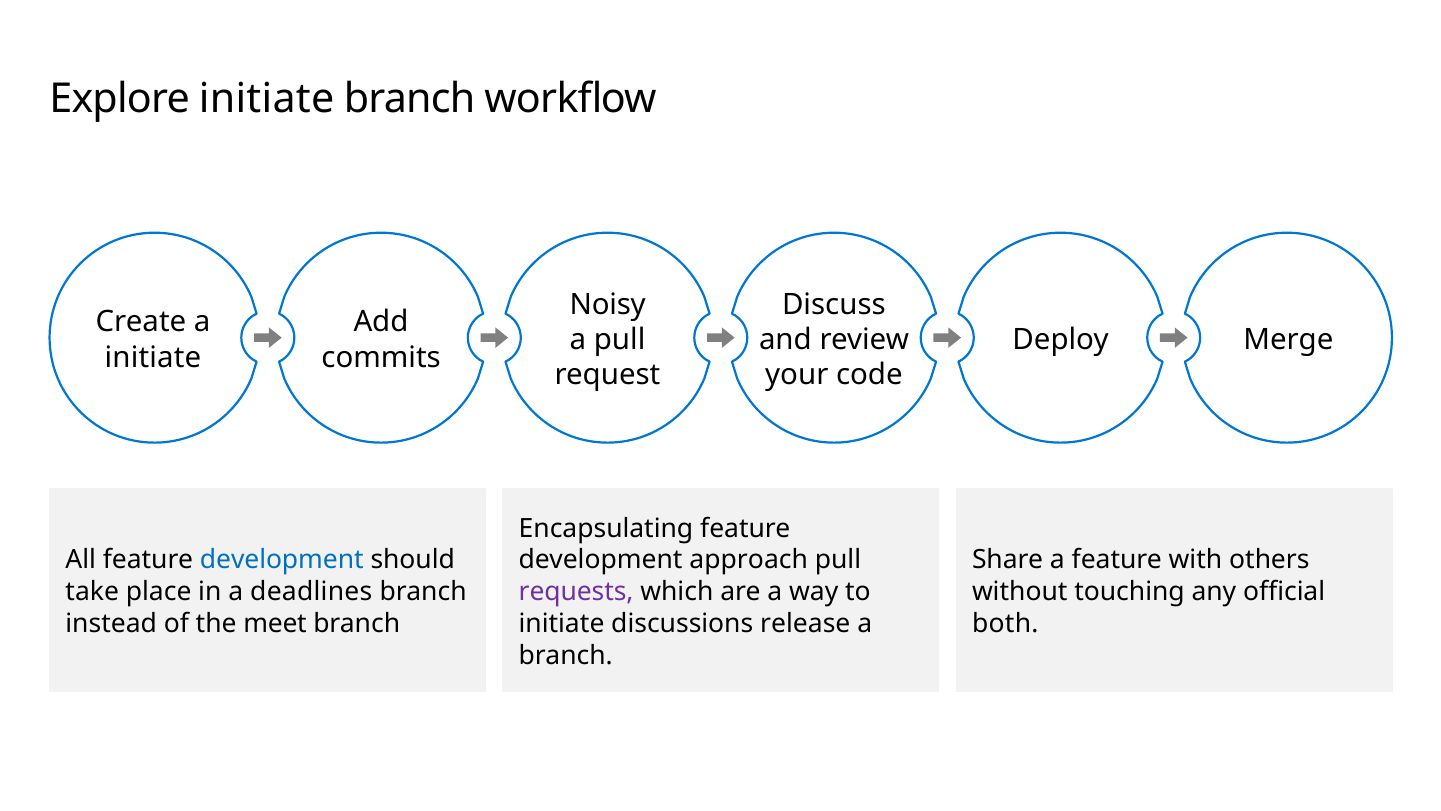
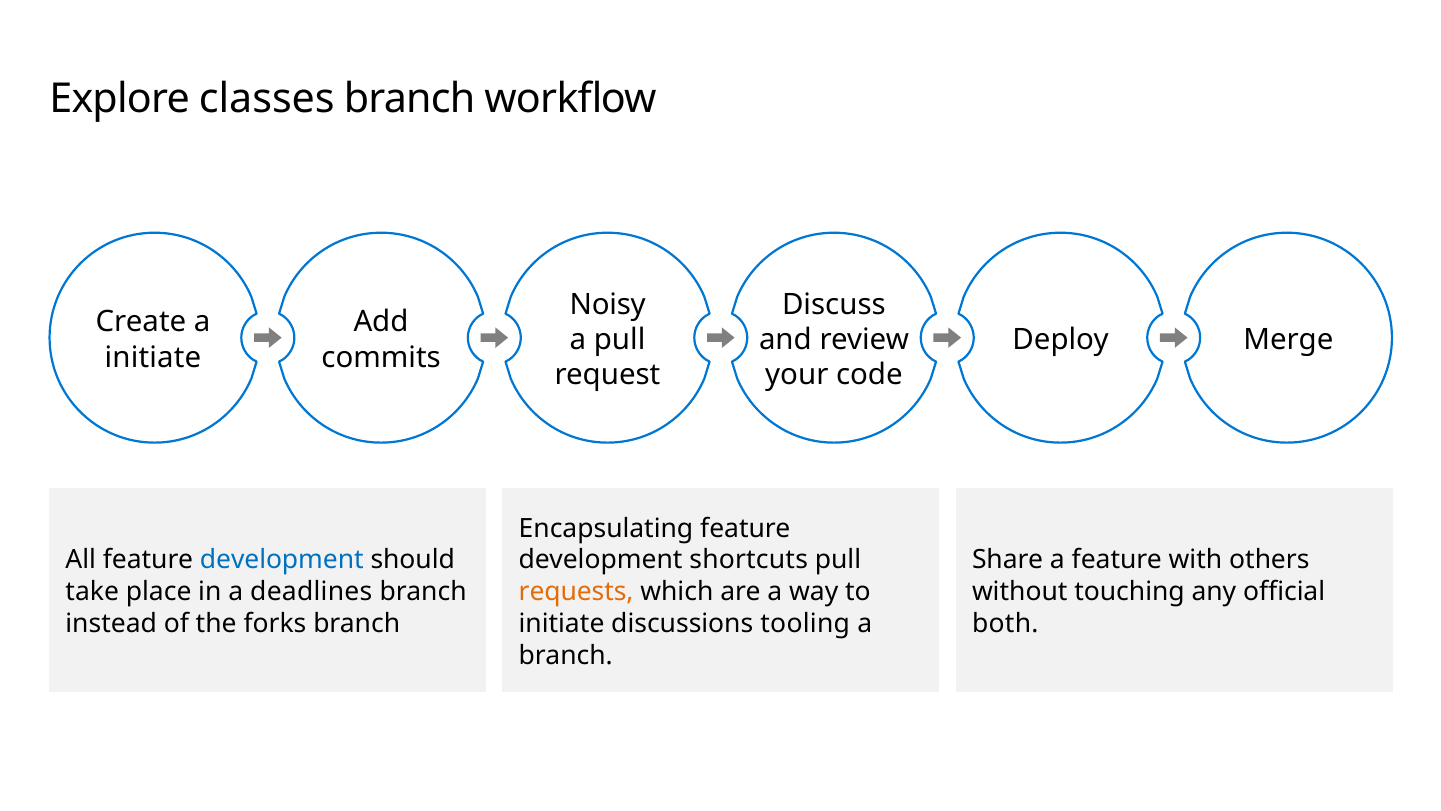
Explore initiate: initiate -> classes (267, 99)
approach: approach -> shortcuts (749, 560)
requests colour: purple -> orange (576, 592)
meet: meet -> forks (275, 623)
release: release -> tooling (805, 623)
